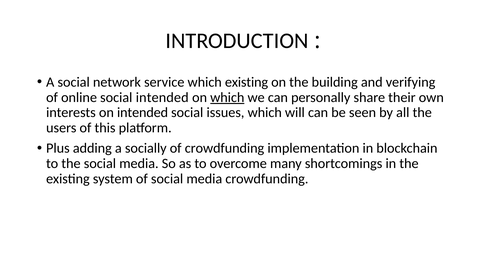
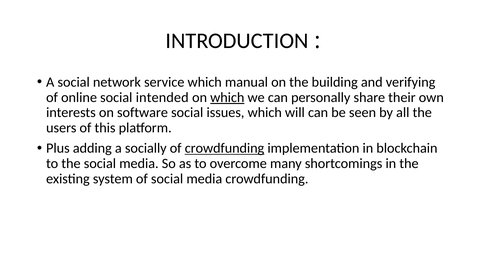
which existing: existing -> manual (246, 82)
on intended: intended -> software (142, 113)
crowdfunding underline: none -> present (224, 148)
